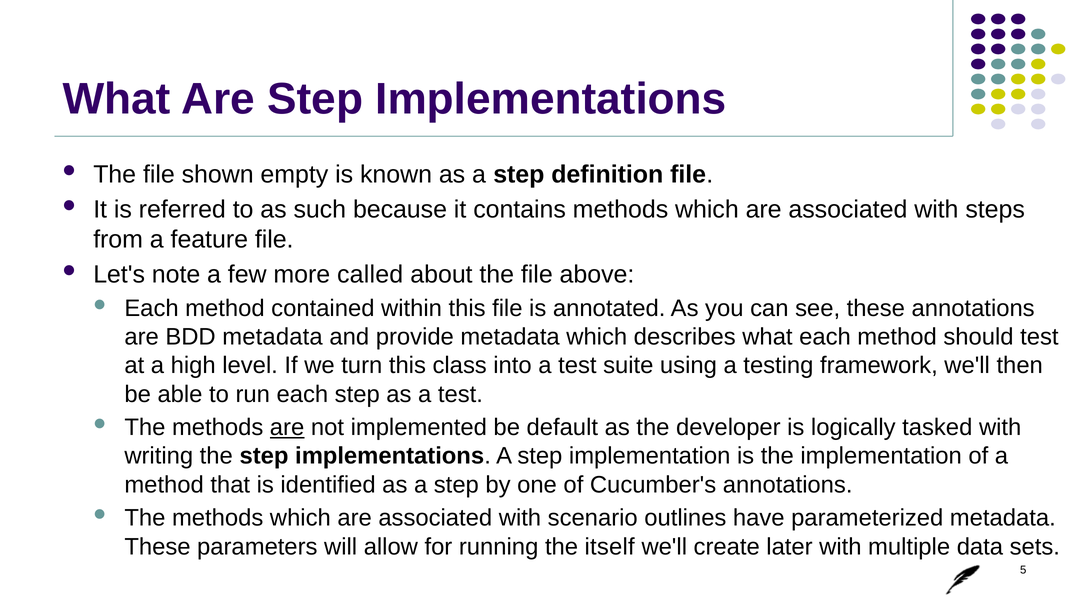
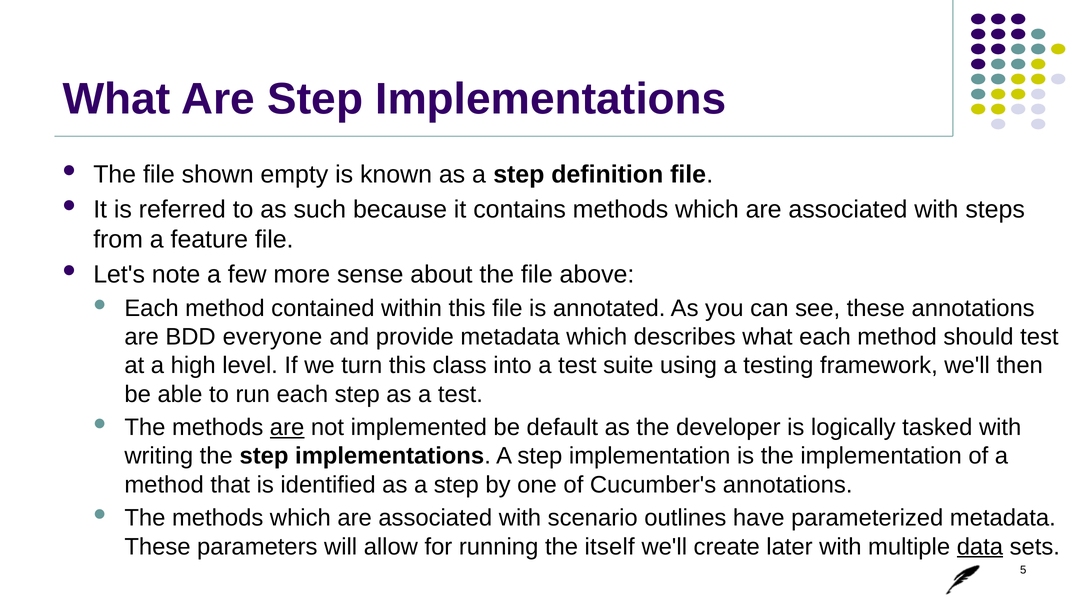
called: called -> sense (370, 274)
BDD metadata: metadata -> everyone (272, 337)
data underline: none -> present (980, 546)
